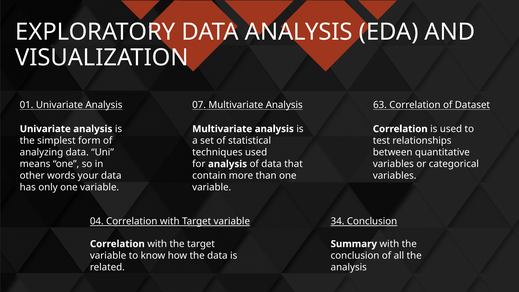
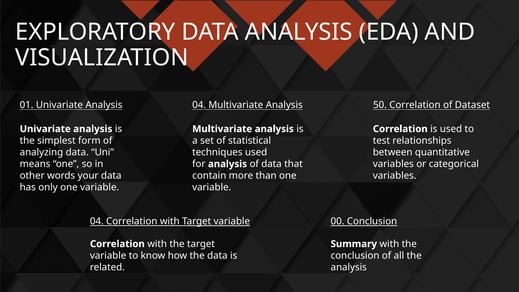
Analysis 07: 07 -> 04 (199, 105)
63: 63 -> 50 (380, 105)
34: 34 -> 00 (338, 221)
